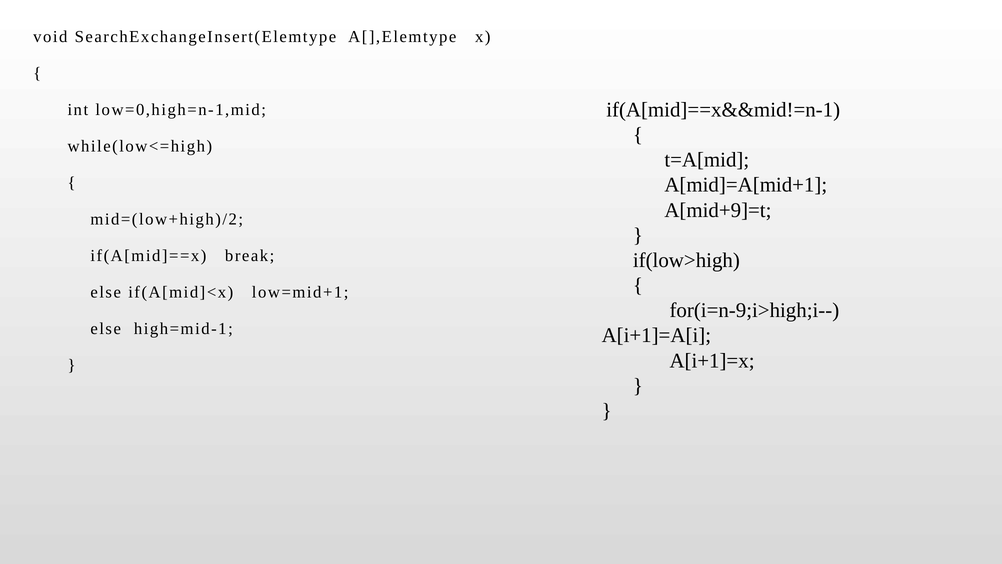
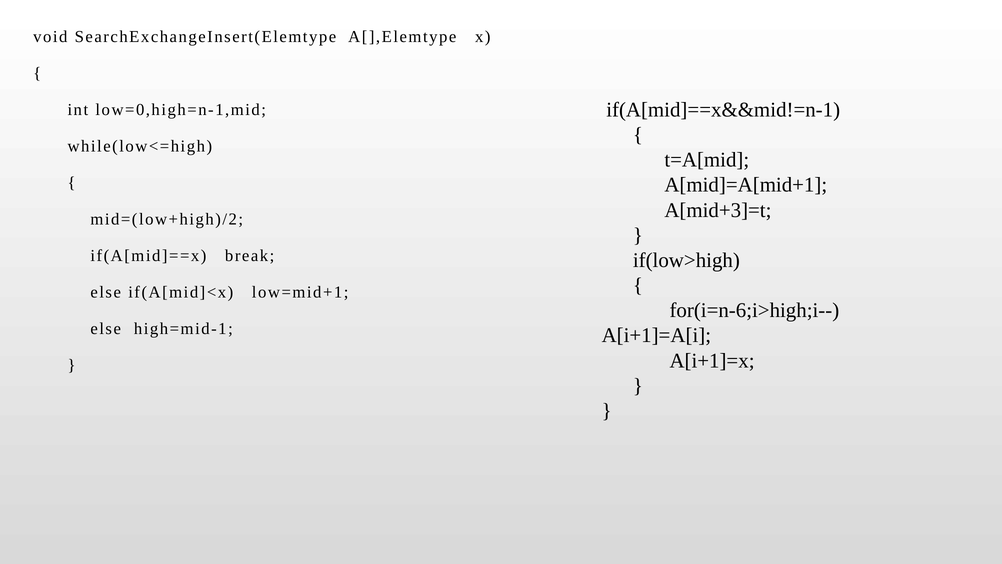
A[mid+9]=t: A[mid+9]=t -> A[mid+3]=t (718, 210)
for(i=n-9;i>high;i--: for(i=n-9;i>high;i-- -> for(i=n-6;i>high;i-- (754, 310)
